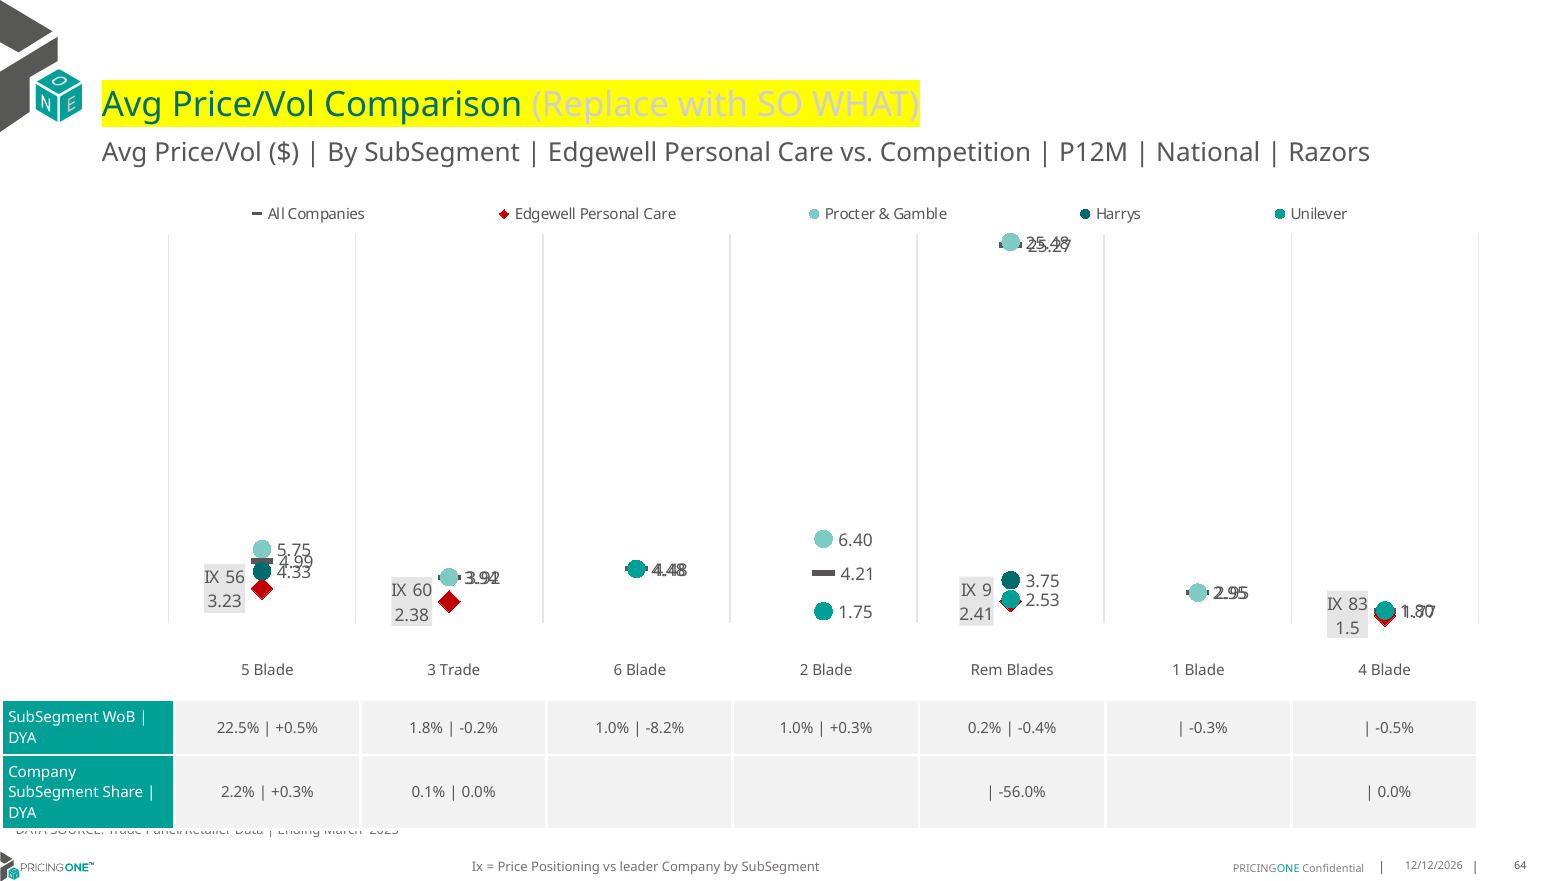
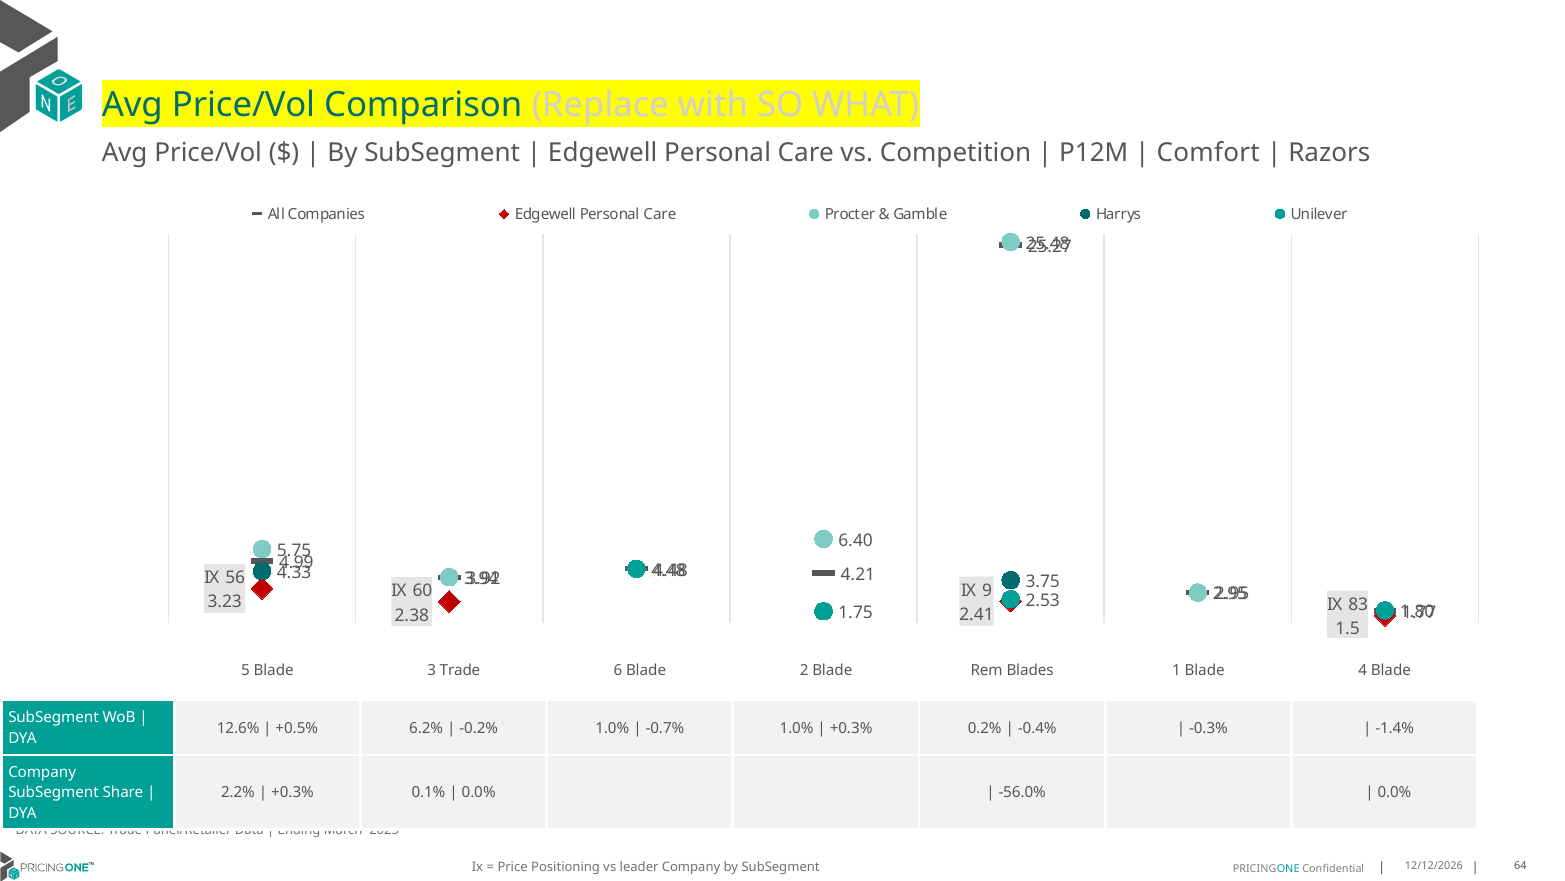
National: National -> Comfort (1208, 153)
22.5%: 22.5% -> 12.6% (238, 728)
1.8%: 1.8% -> 6.2% (426, 728)
-8.2%: -8.2% -> -0.7% (665, 728)
-0.5%: -0.5% -> -1.4% (1395, 728)
